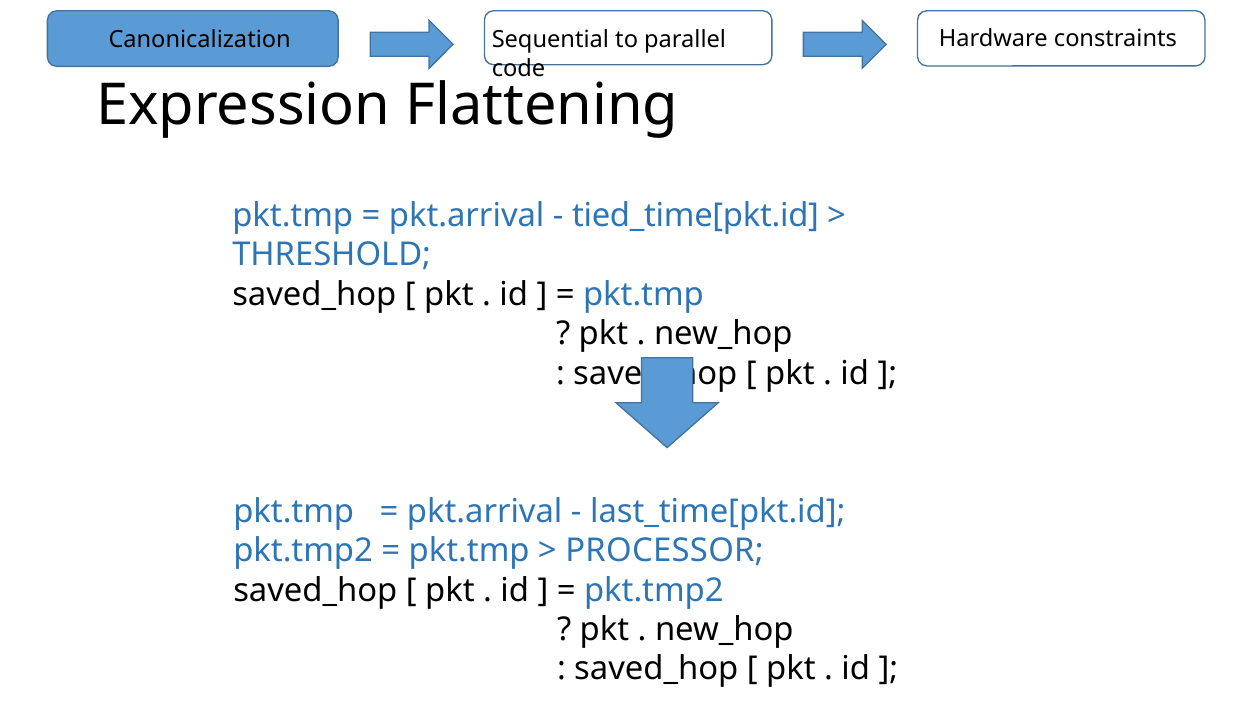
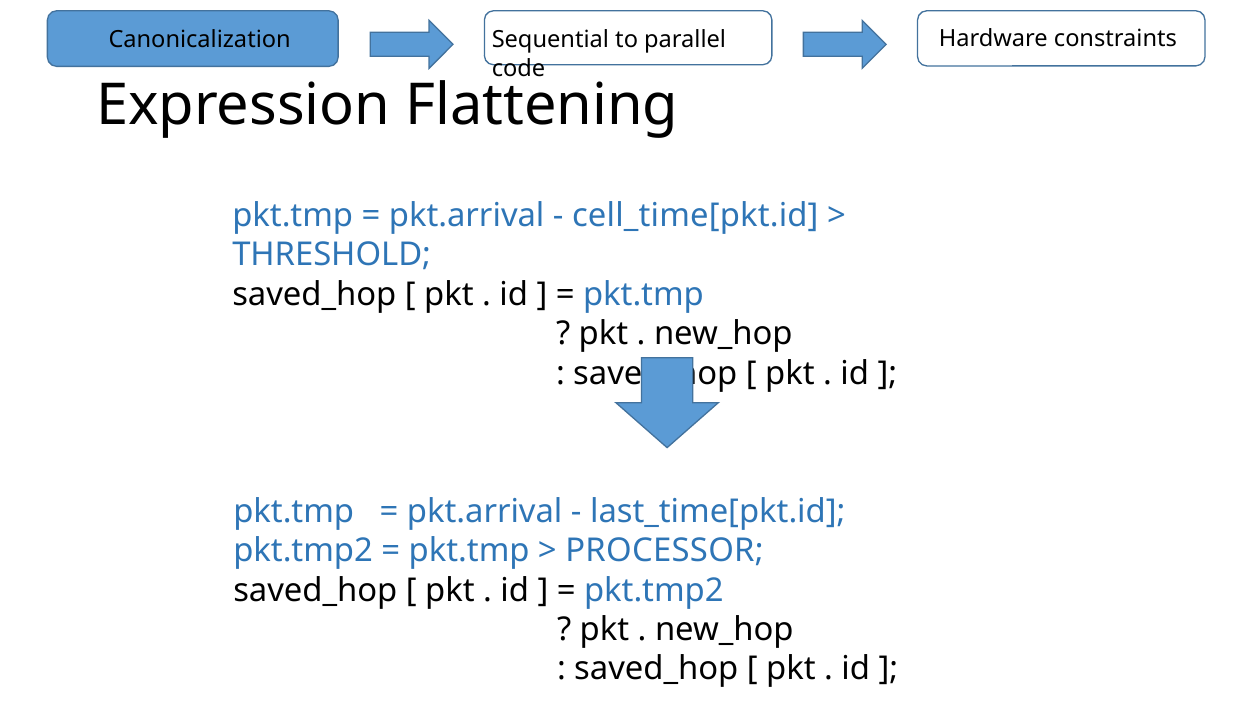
tied_time[pkt.id: tied_time[pkt.id -> cell_time[pkt.id (695, 216)
